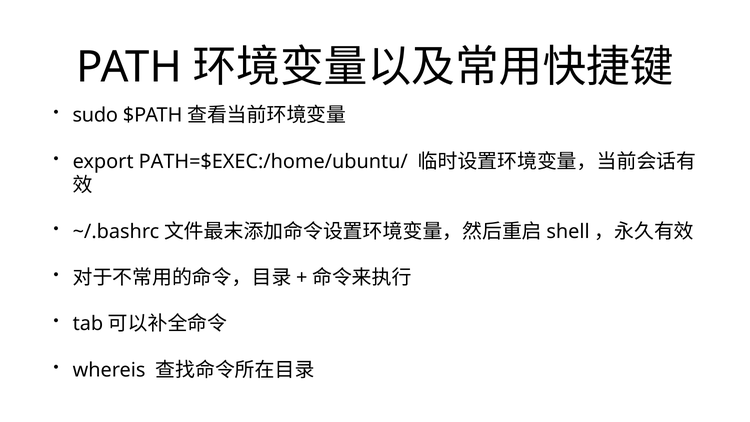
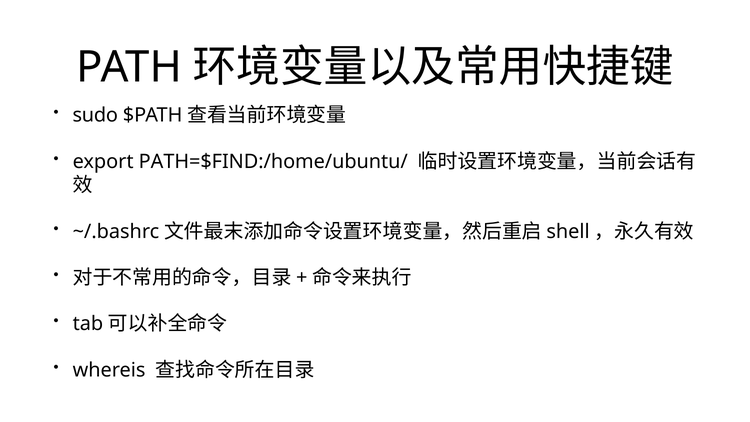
PATH=$EXEC:/home/ubuntu/: PATH=$EXEC:/home/ubuntu/ -> PATH=$FIND:/home/ubuntu/ (273, 161)
